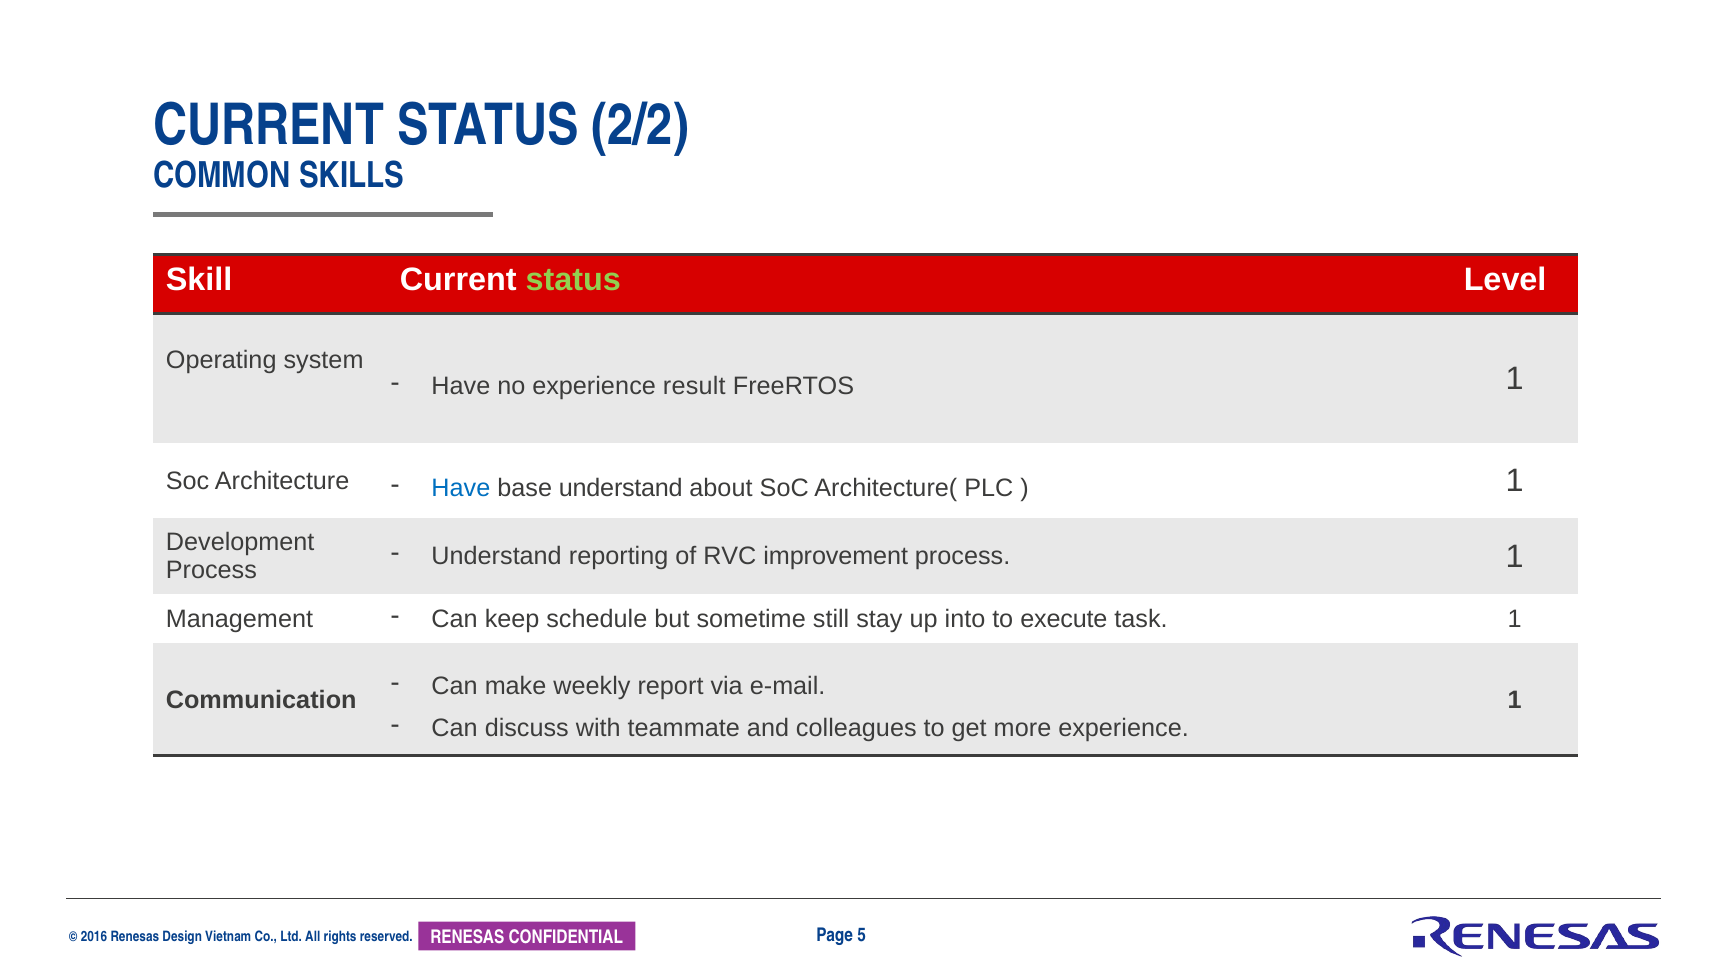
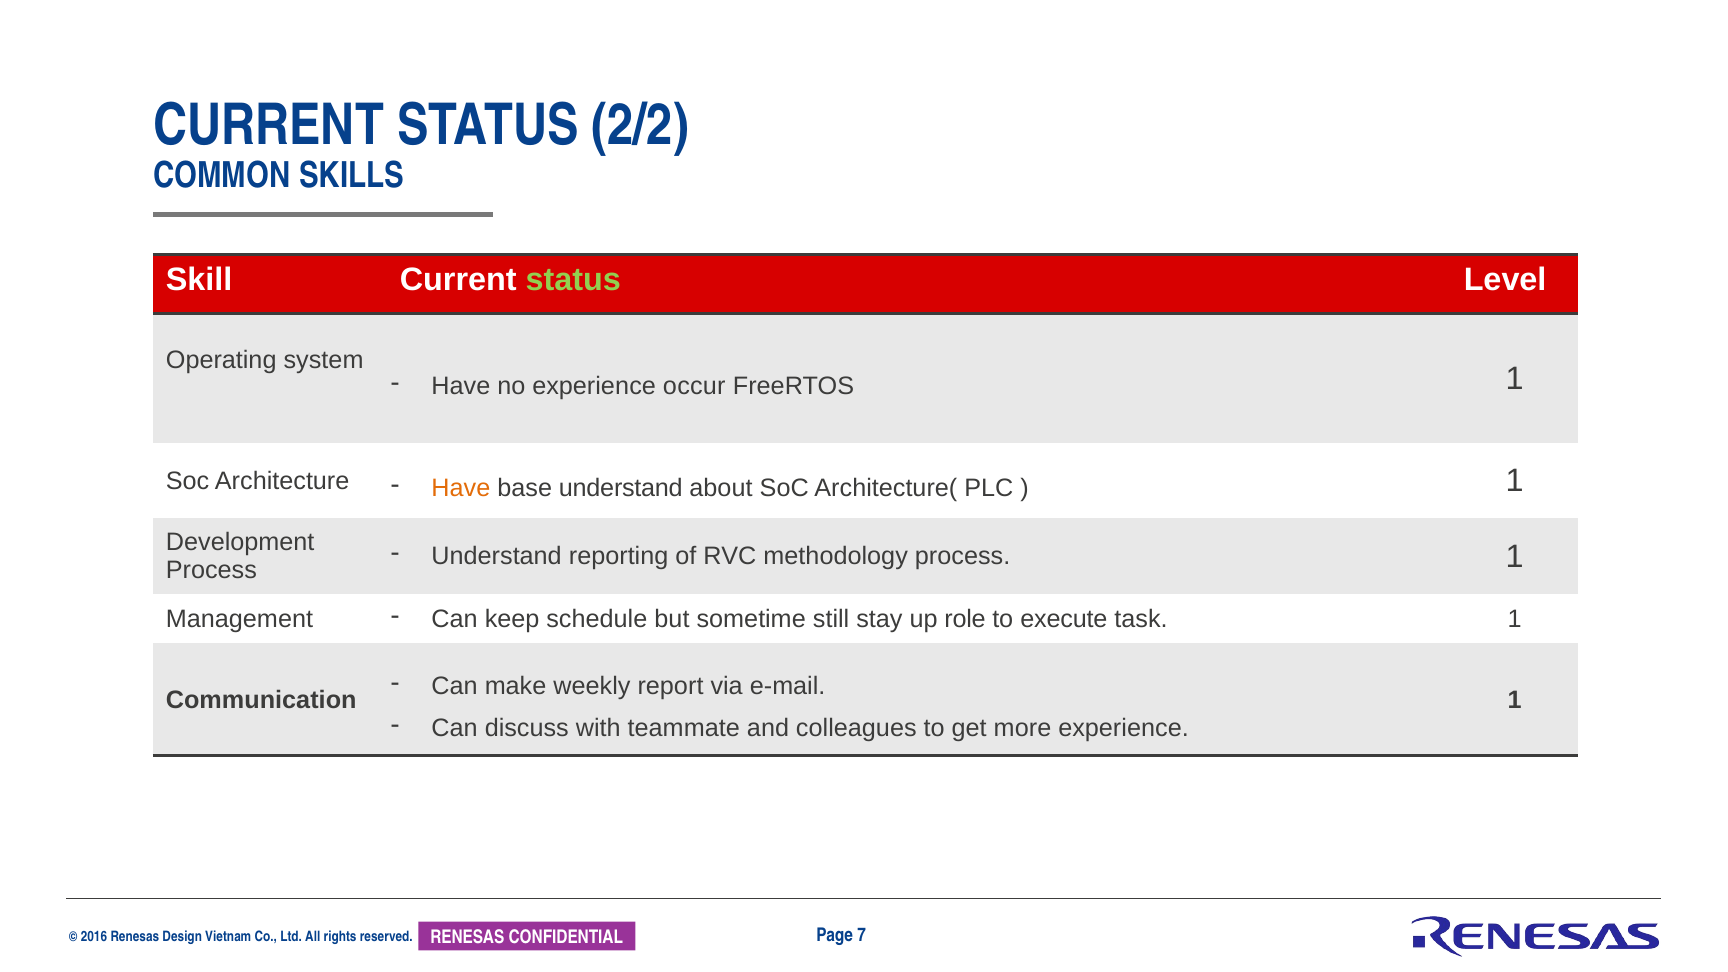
result: result -> occur (694, 386)
Have colour: blue -> orange (461, 488)
improvement: improvement -> methodology (836, 556)
into: into -> role (965, 619)
5: 5 -> 7 (862, 935)
